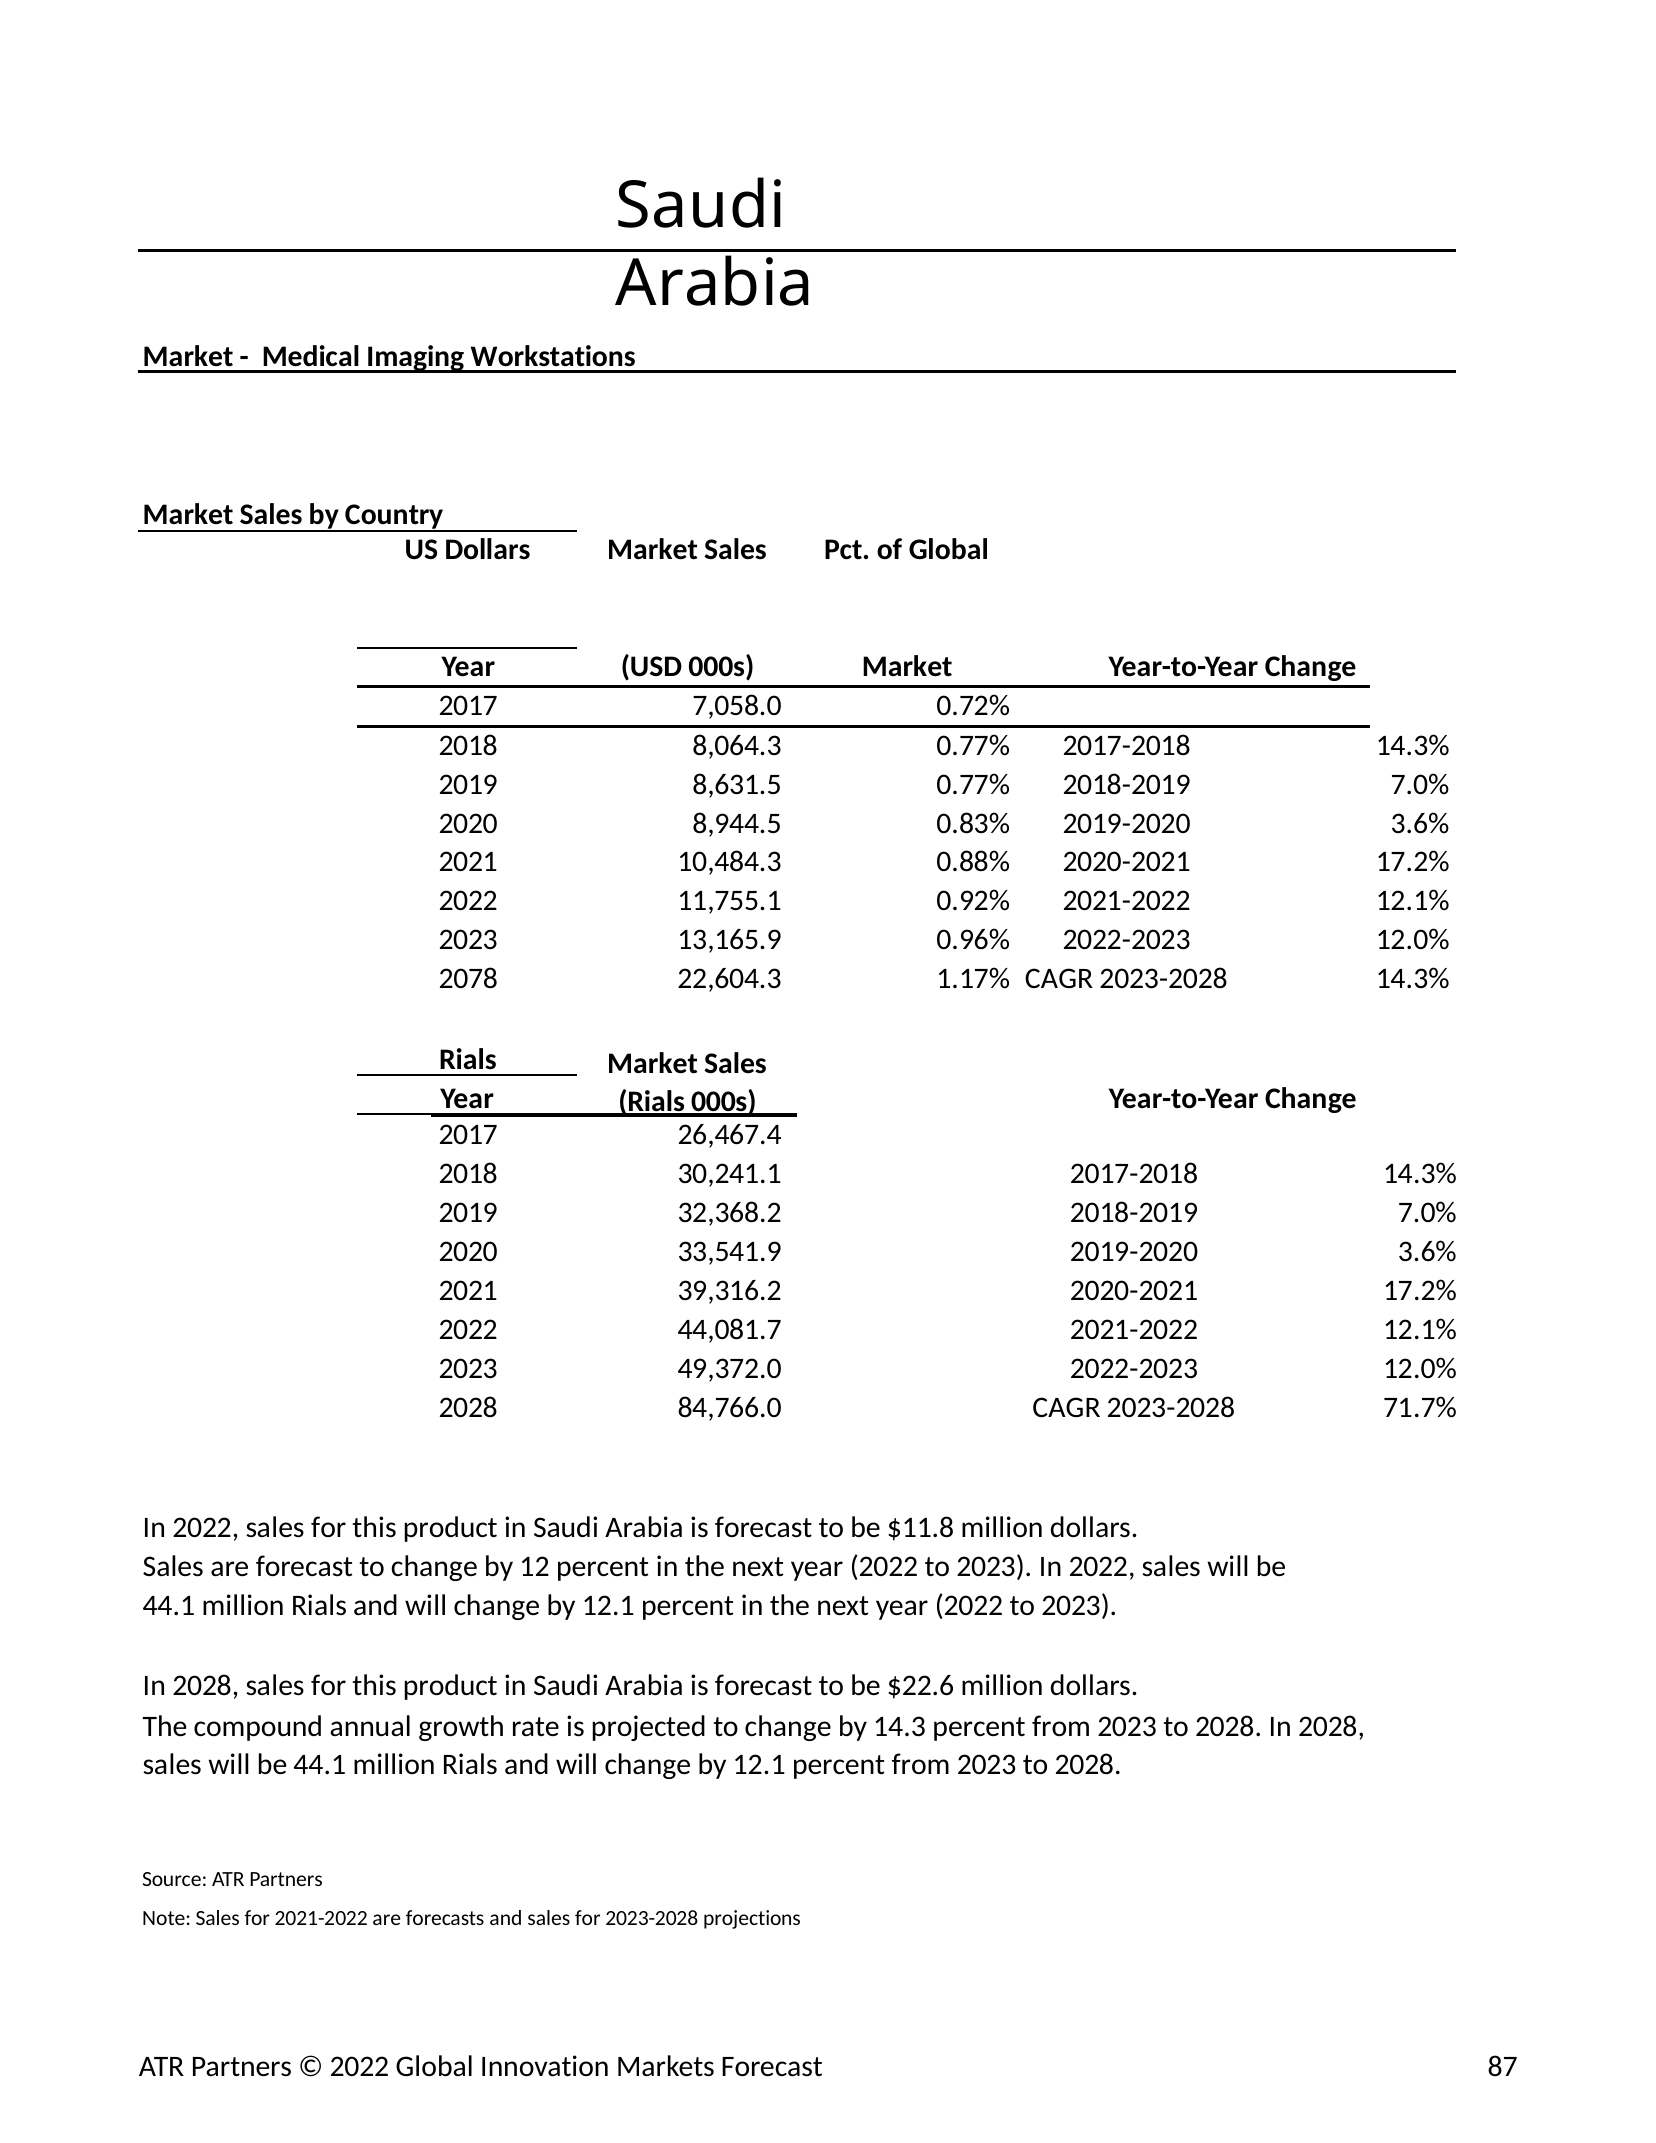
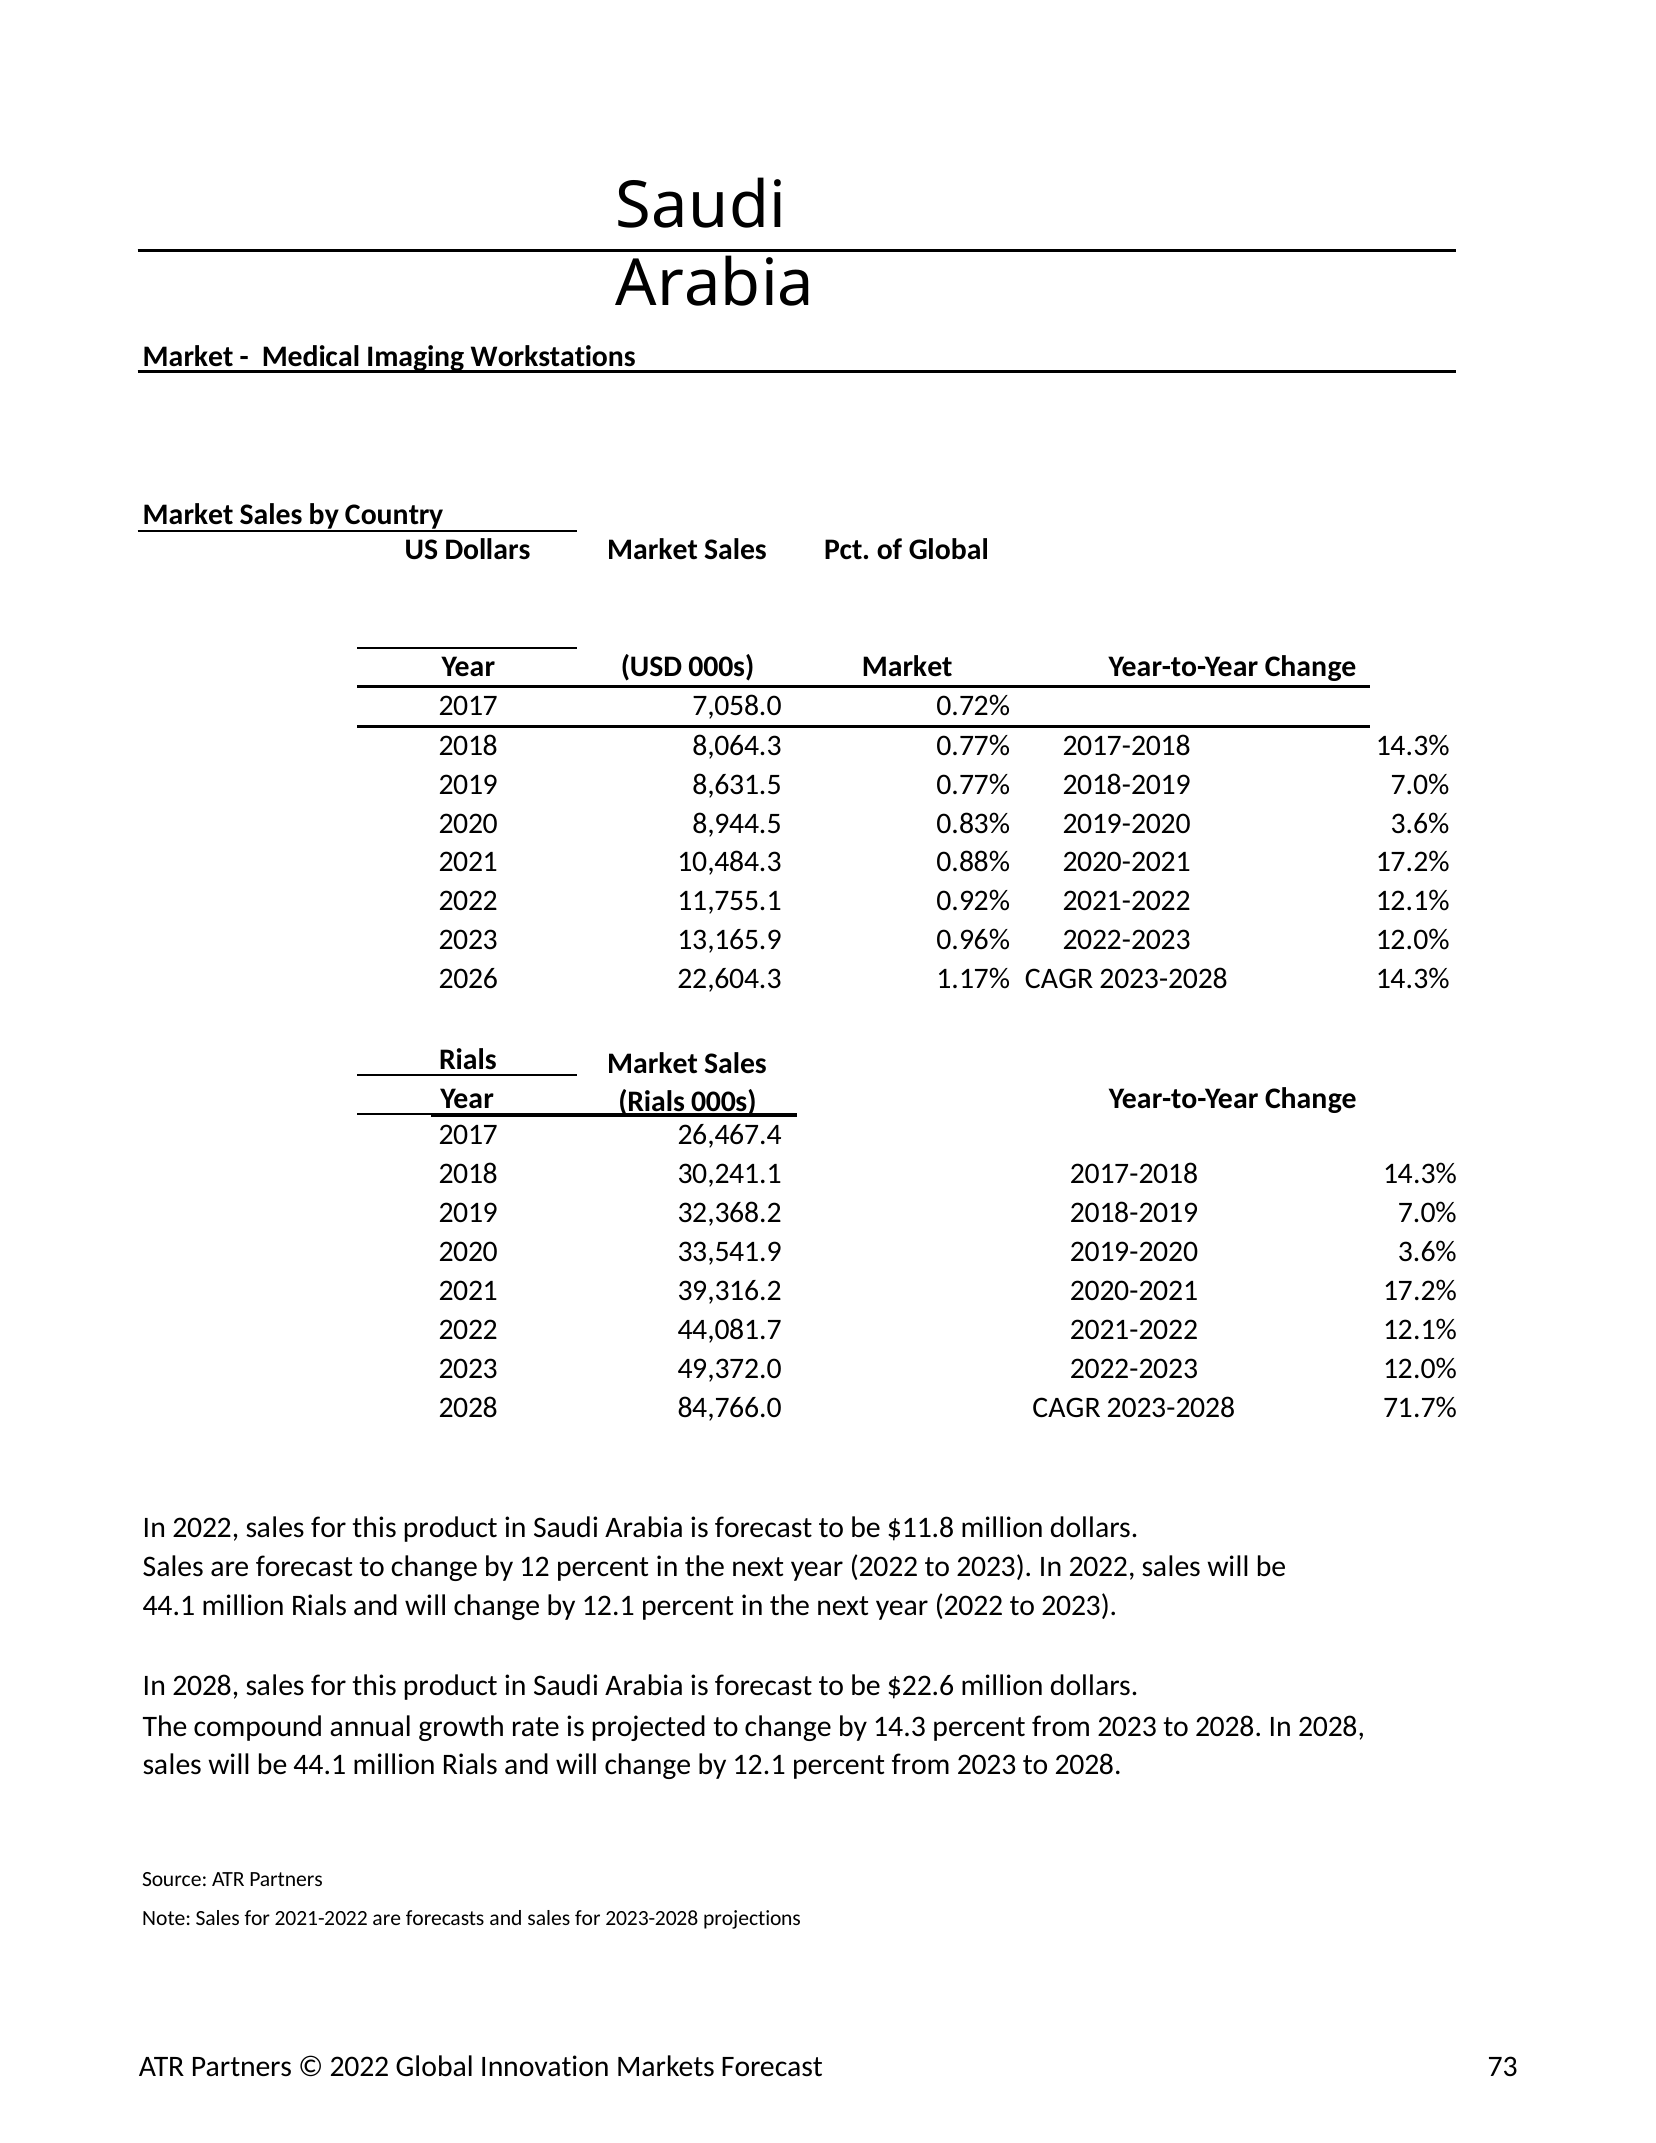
2078: 2078 -> 2026 (468, 979)
87: 87 -> 73 (1503, 2067)
